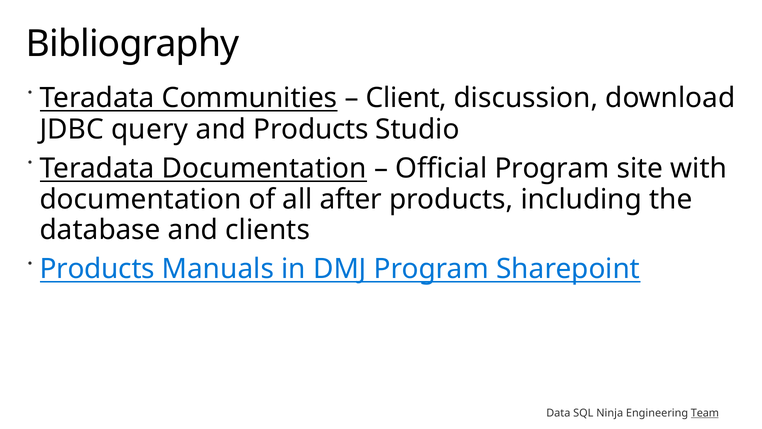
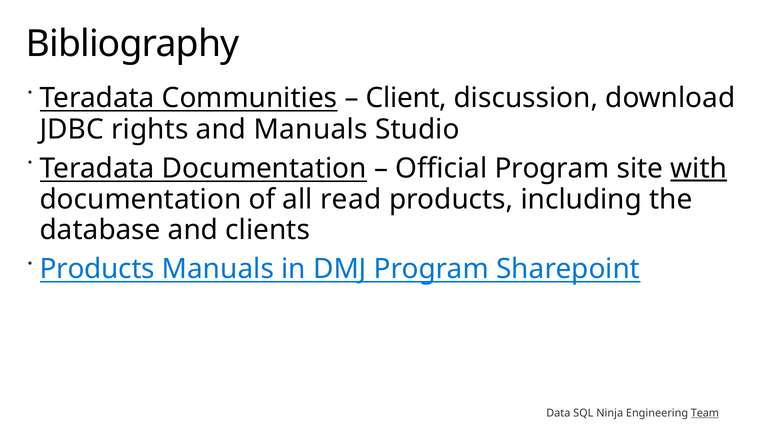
query: query -> rights (150, 129)
and Products: Products -> Manuals (311, 129)
with underline: none -> present (699, 168)
after: after -> read (351, 199)
